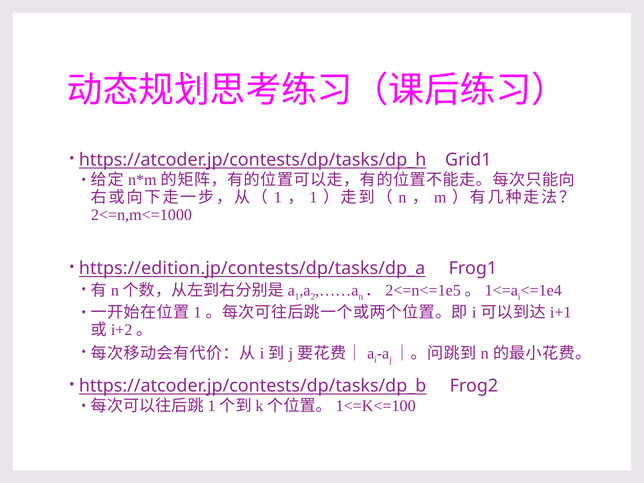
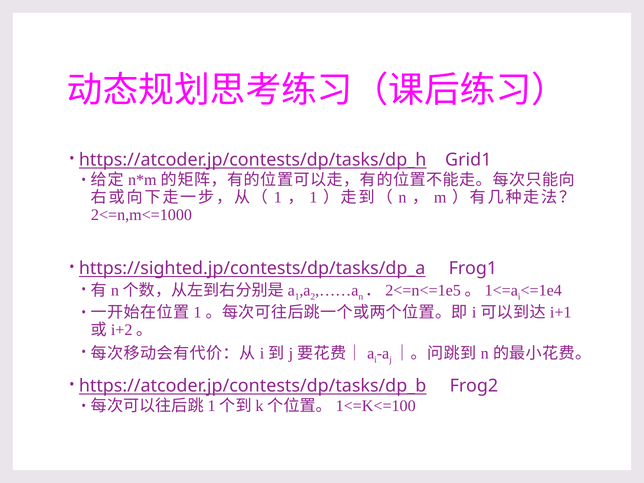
https://edition.jp/contests/dp/tasks/dp_a: https://edition.jp/contests/dp/tasks/dp_a -> https://sighted.jp/contests/dp/tasks/dp_a (252, 268)
